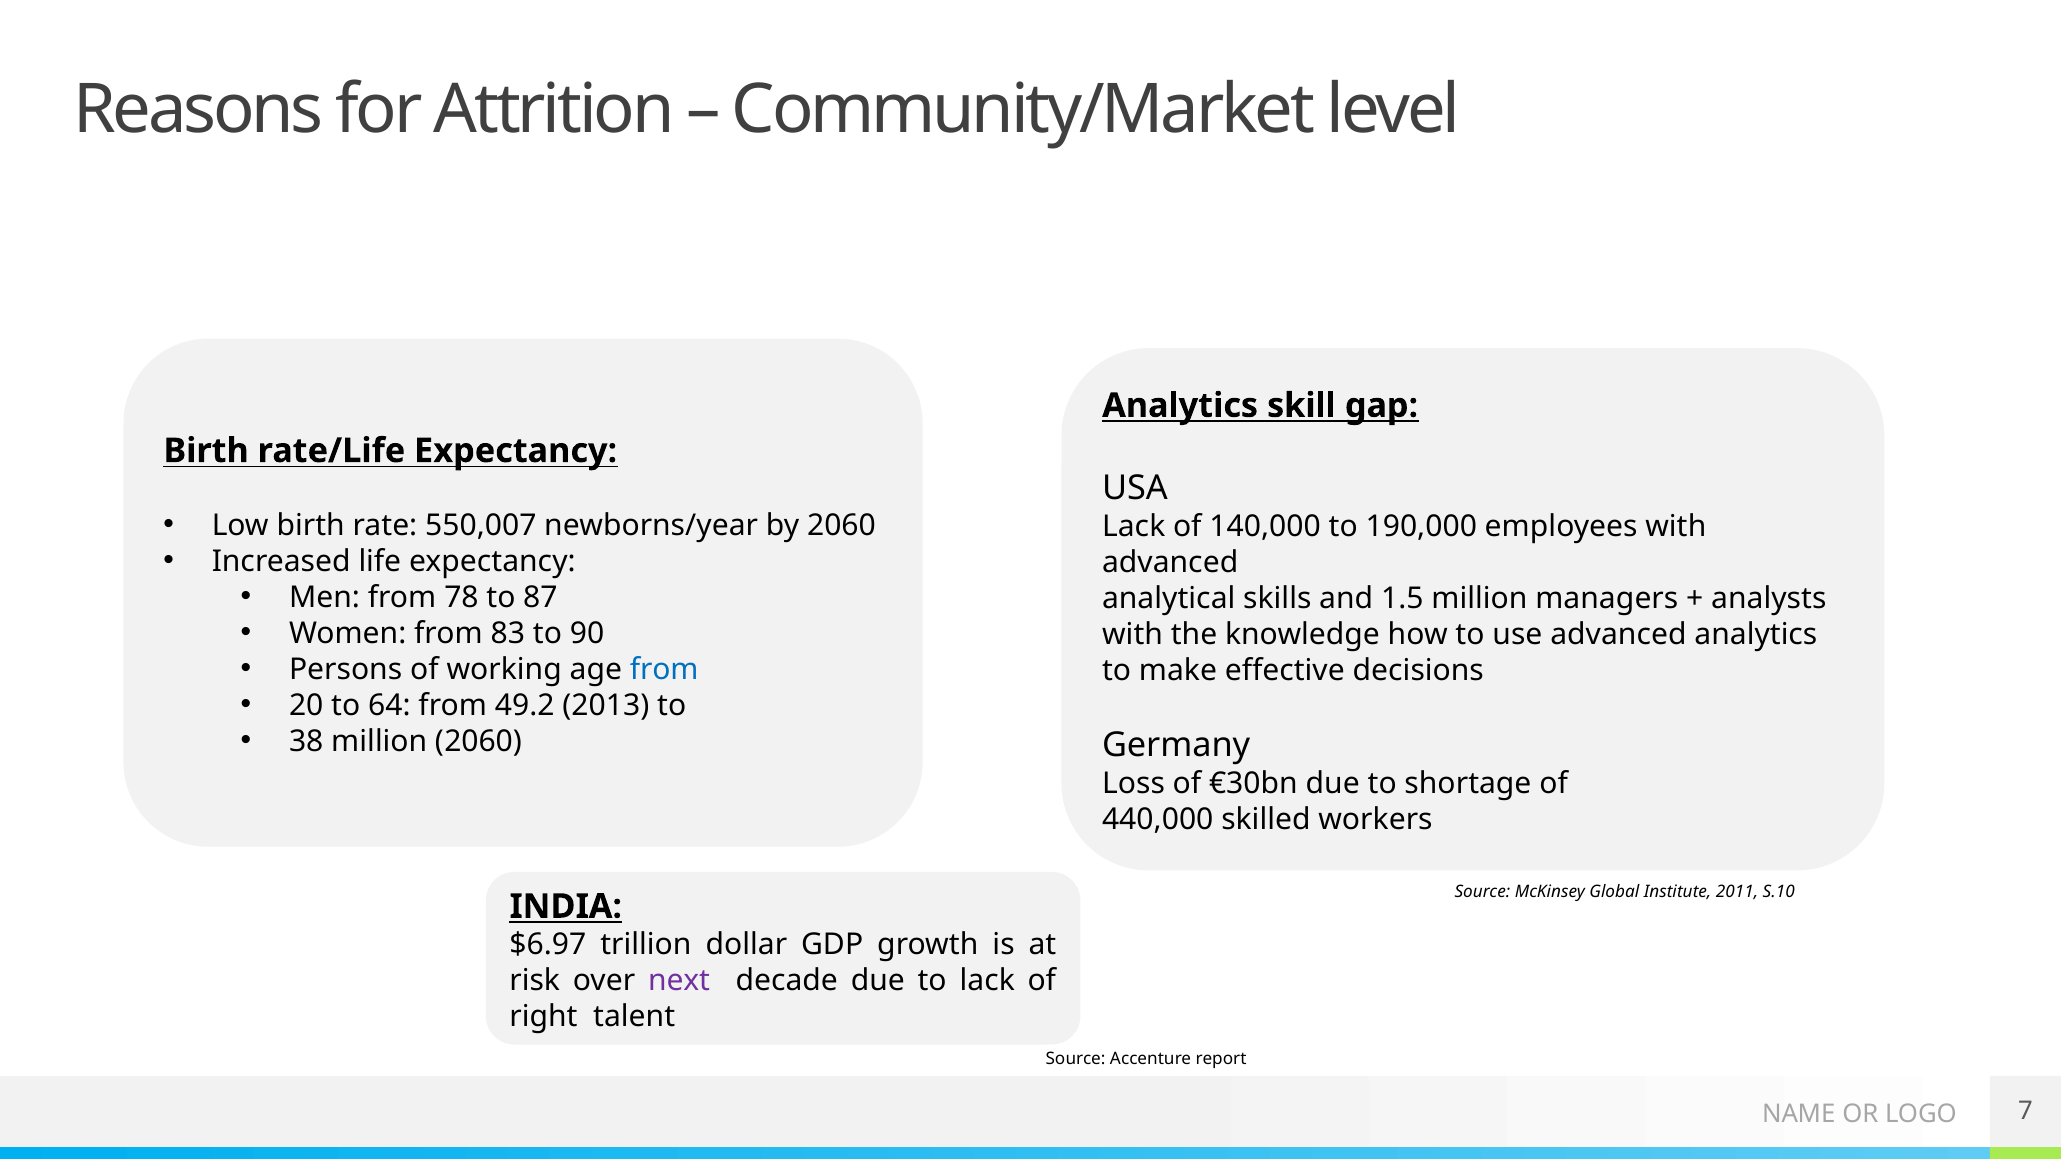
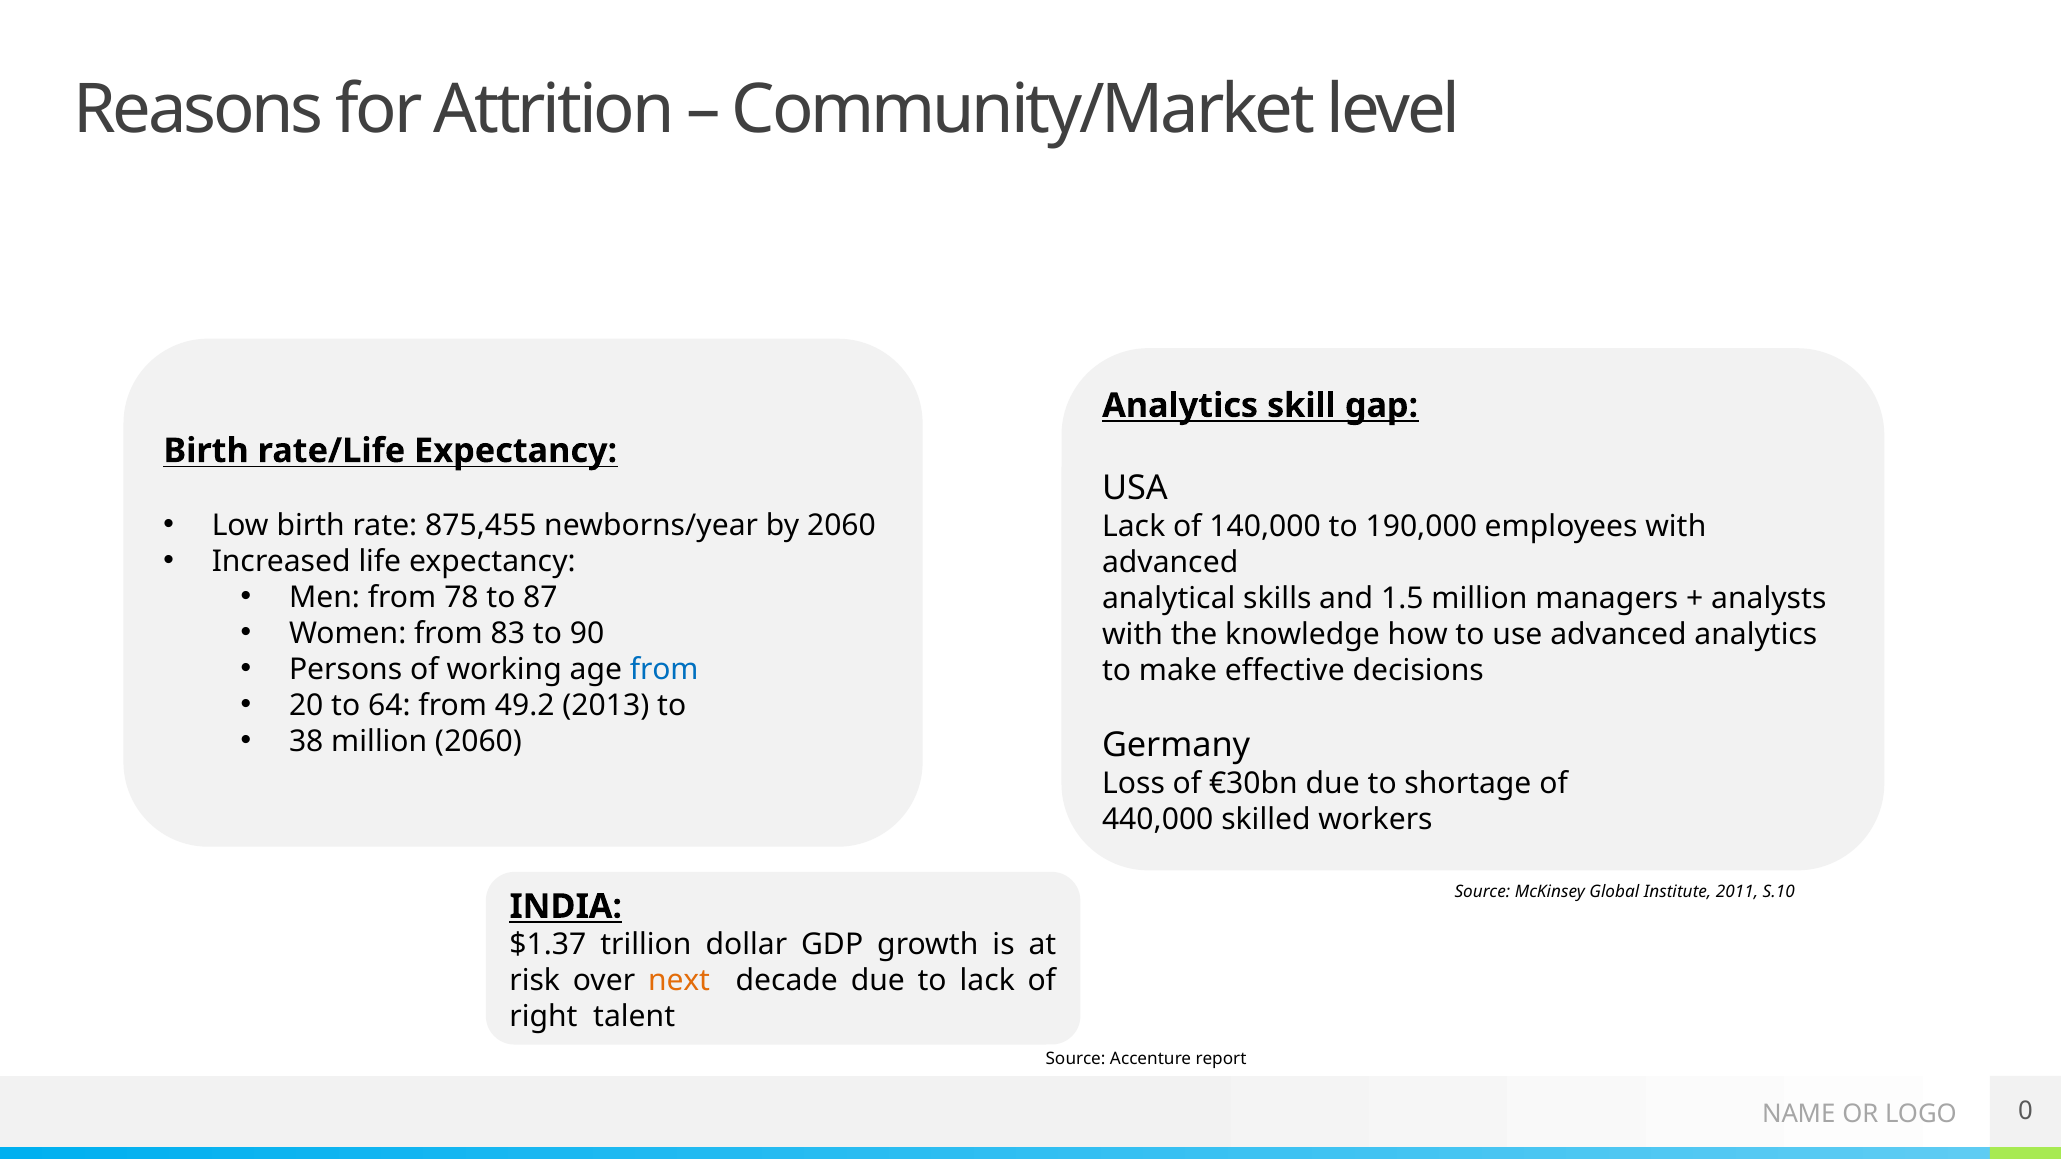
550,007: 550,007 -> 875,455 (481, 525)
$6.97: $6.97 -> $1.37 (548, 945)
next colour: purple -> orange (679, 981)
7: 7 -> 0 (2026, 1111)
